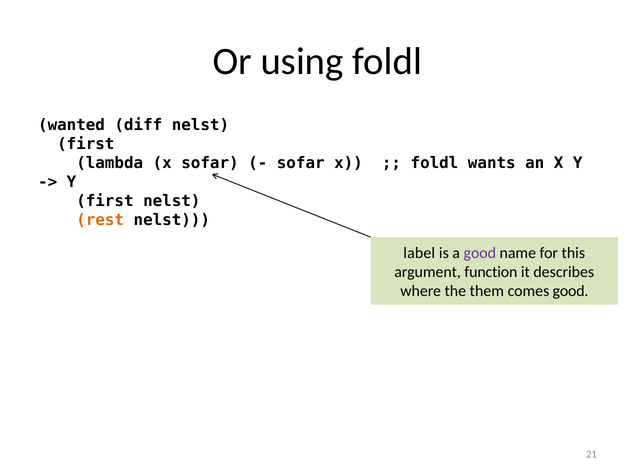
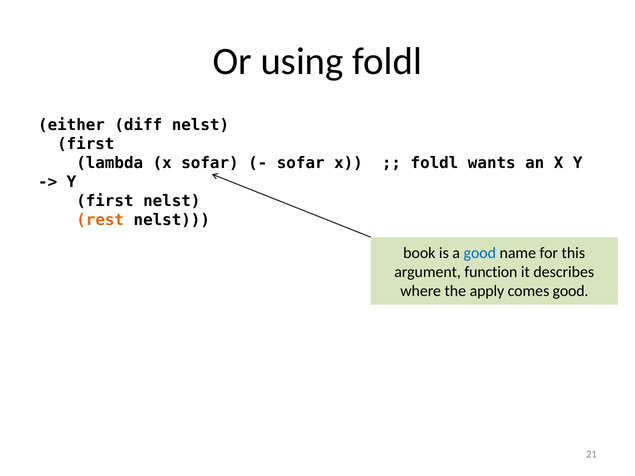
wanted: wanted -> either (72, 125)
label: label -> book (419, 253)
good colour: purple -> blue (480, 253)
them: them -> apply (487, 291)
